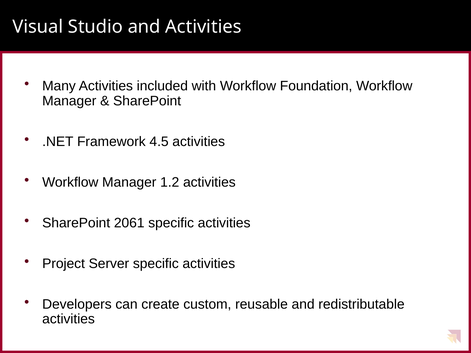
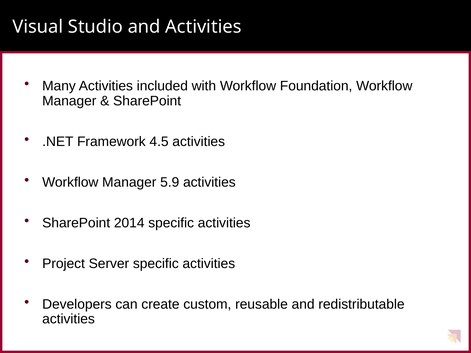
1.2: 1.2 -> 5.9 (170, 182)
2061: 2061 -> 2014 (129, 223)
